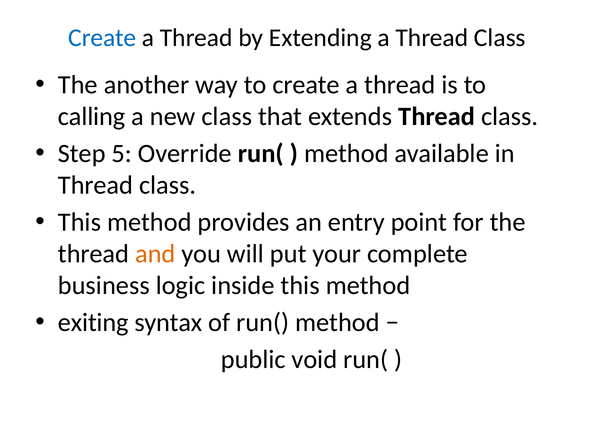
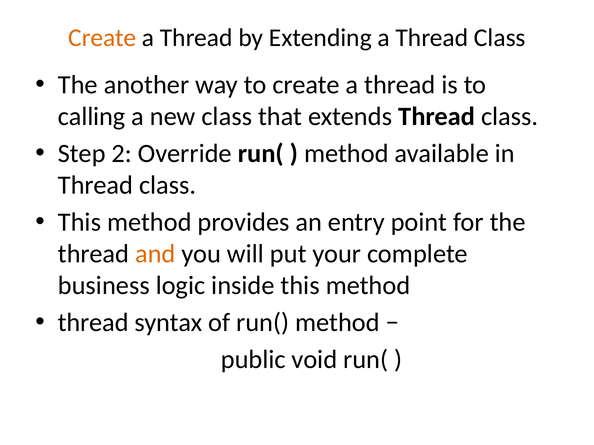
Create colour: blue -> orange (102, 38)
5: 5 -> 2 (122, 154)
exiting: exiting -> thread (93, 323)
